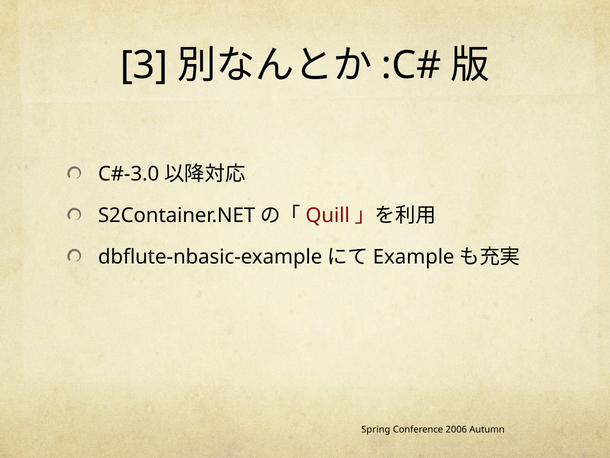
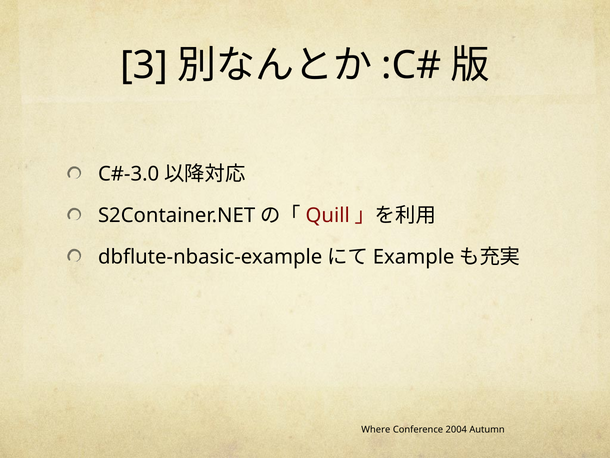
Spring: Spring -> Where (376, 429)
2006: 2006 -> 2004 (456, 429)
